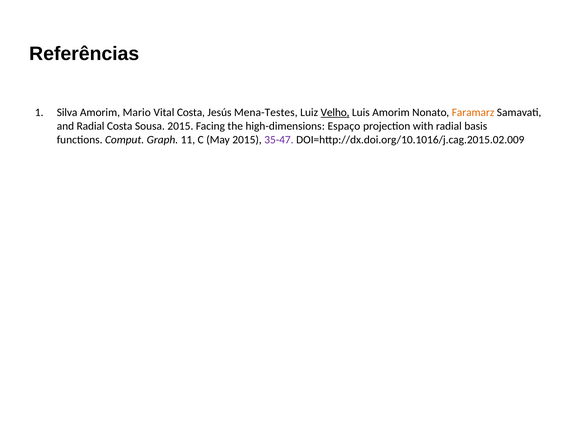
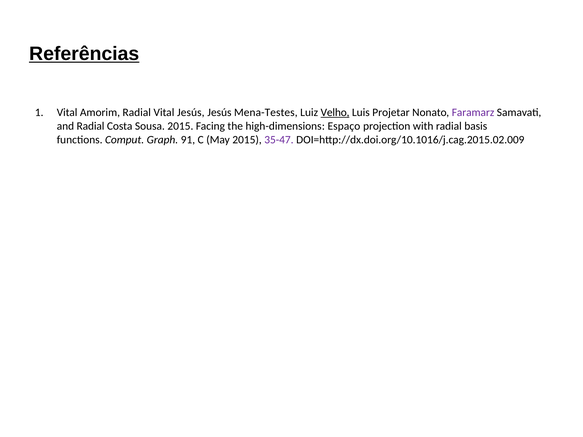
Referências underline: none -> present (84, 54)
Silva: Silva -> Vital (67, 112)
Amorim Mario: Mario -> Radial (137, 112)
Vital Costa: Costa -> Jesús (191, 112)
Luis Amorim: Amorim -> Projetar (391, 112)
Faramarz colour: orange -> purple (473, 112)
11: 11 -> 91 (188, 140)
